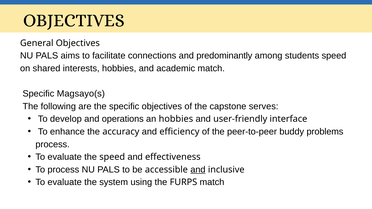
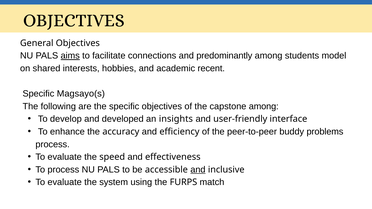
aims underline: none -> present (70, 56)
students speed: speed -> model (334, 56)
academic match: match -> recent (211, 68)
capstone serves: serves -> among (264, 106)
operations: operations -> developed (123, 119)
an hobbies: hobbies -> insights (176, 119)
